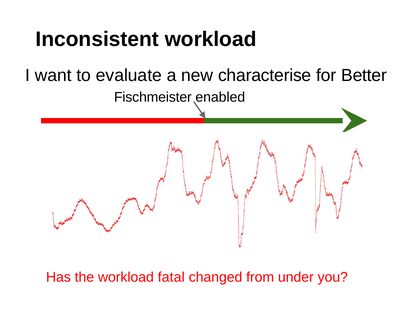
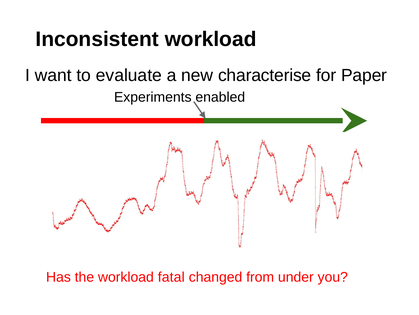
Better: Better -> Paper (364, 75)
Fischmeister: Fischmeister -> Experiments (153, 97)
